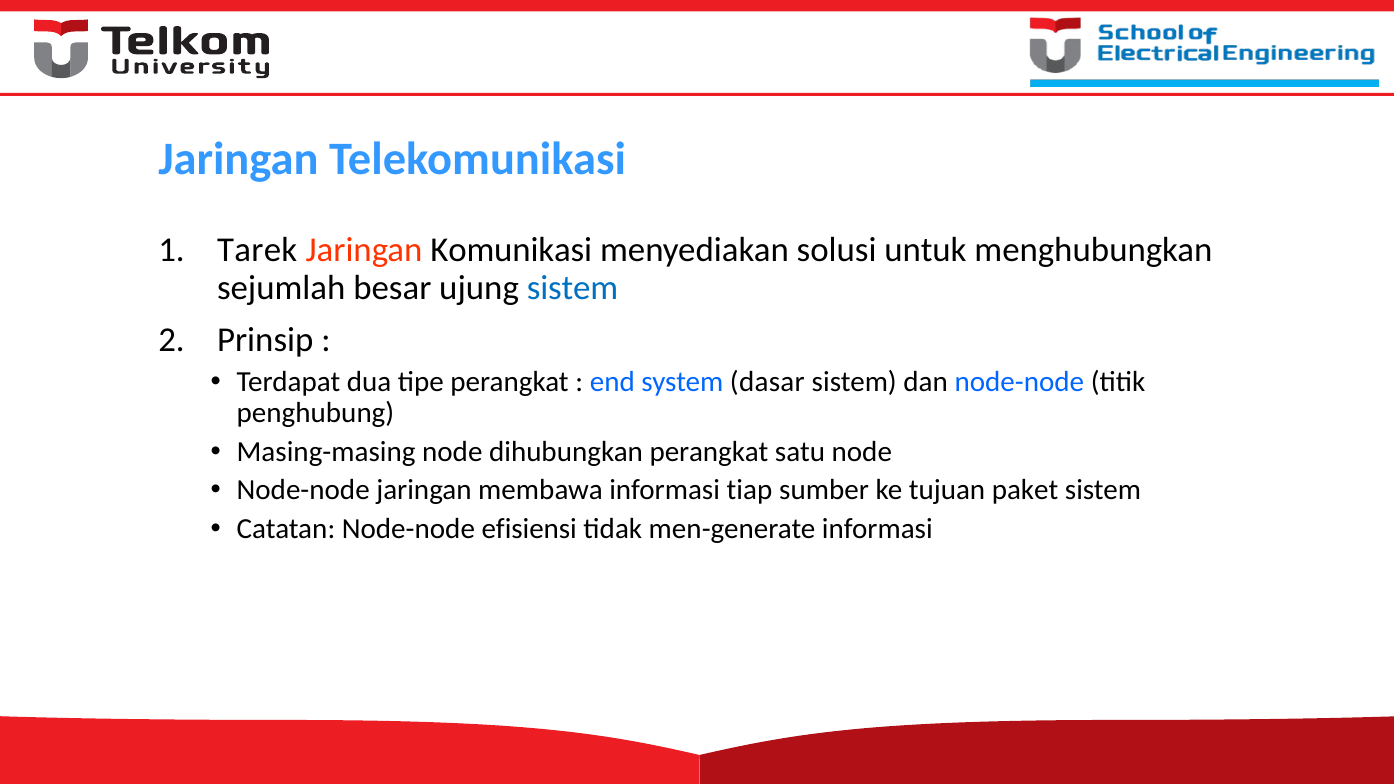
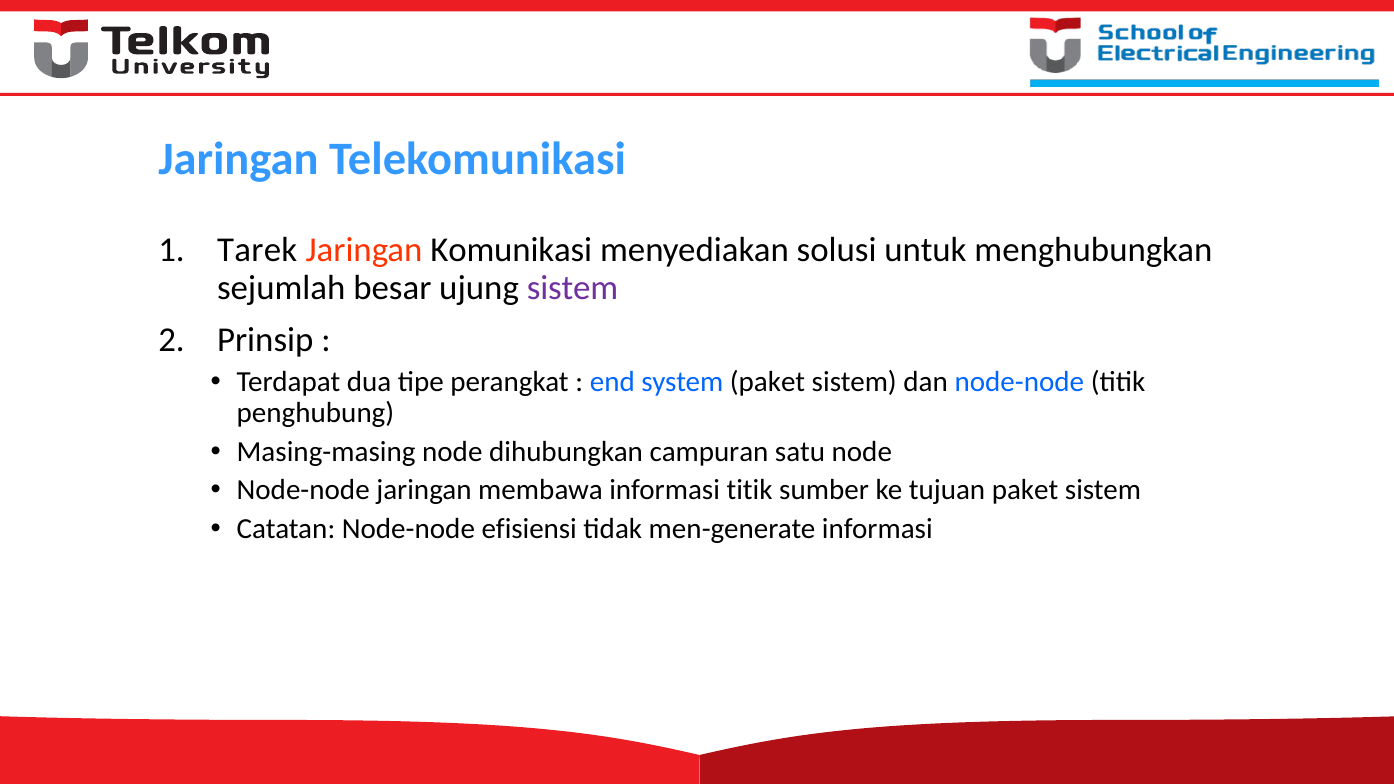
sistem colour: blue -> purple (572, 288)
system dasar: dasar -> paket (768, 382)
dihubungkan perangkat: perangkat -> campuran (709, 452)
informasi tiap: tiap -> titik (750, 490)
